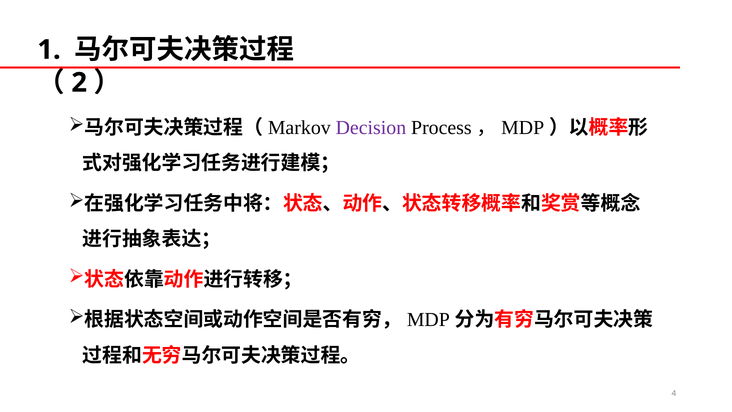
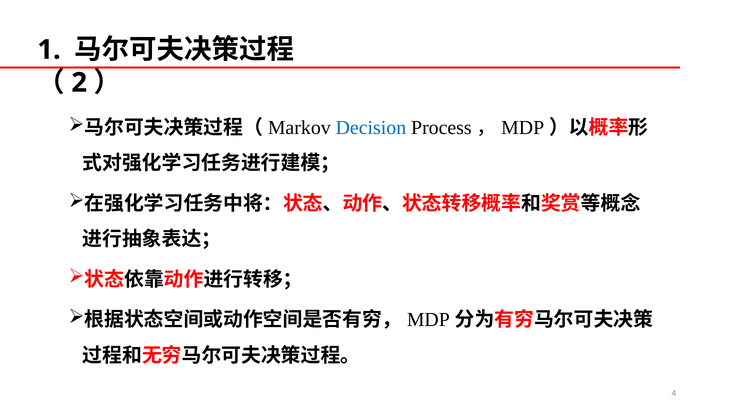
Decision colour: purple -> blue (371, 128)
